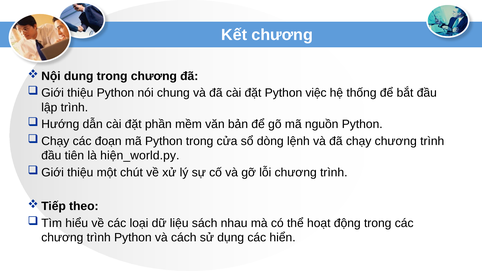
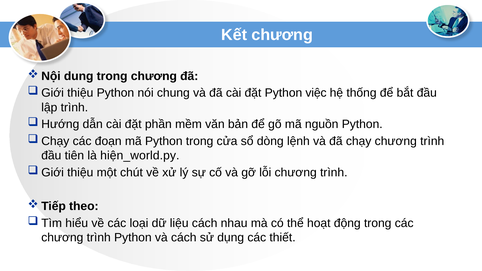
liệu sách: sách -> cách (205, 223)
hiển: hiển -> thiết (283, 238)
